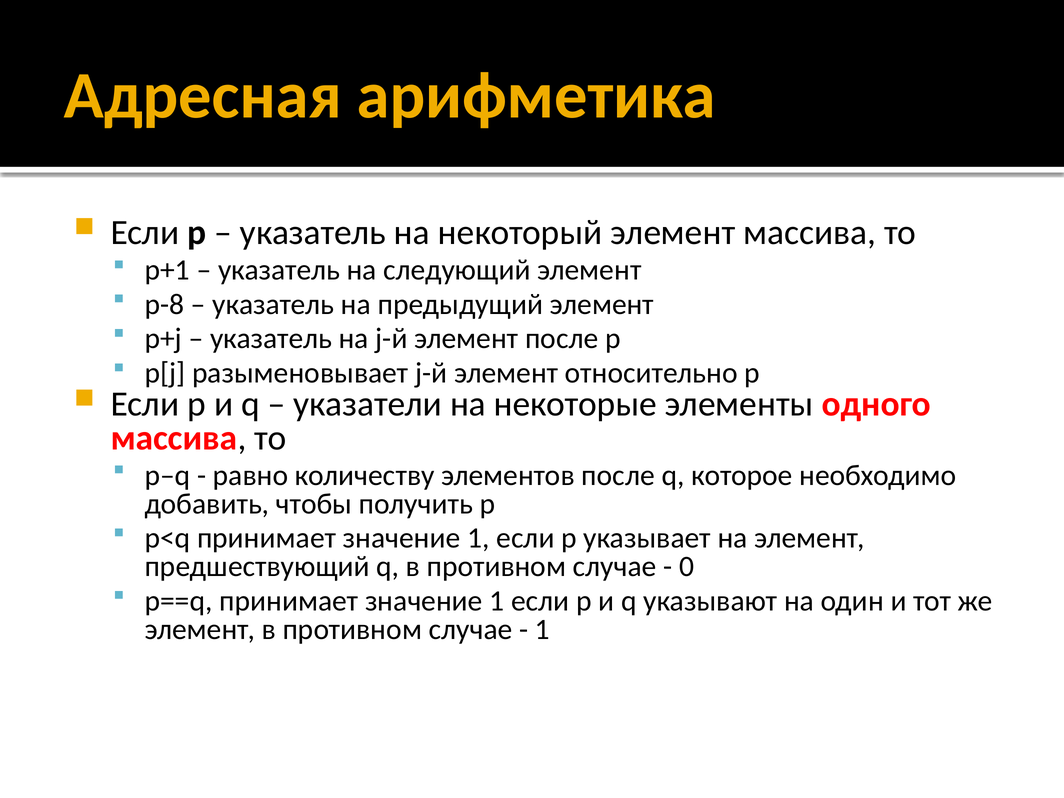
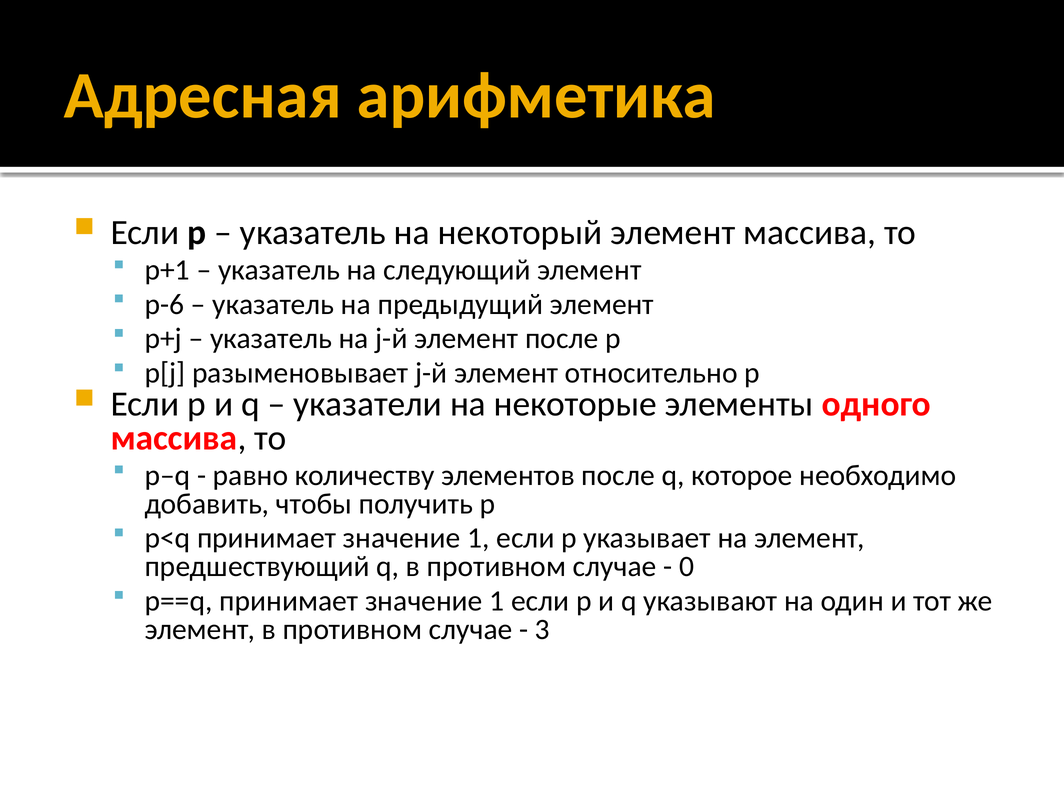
p-8: p-8 -> p-6 (164, 304)
1: 1 -> 3 (542, 629)
